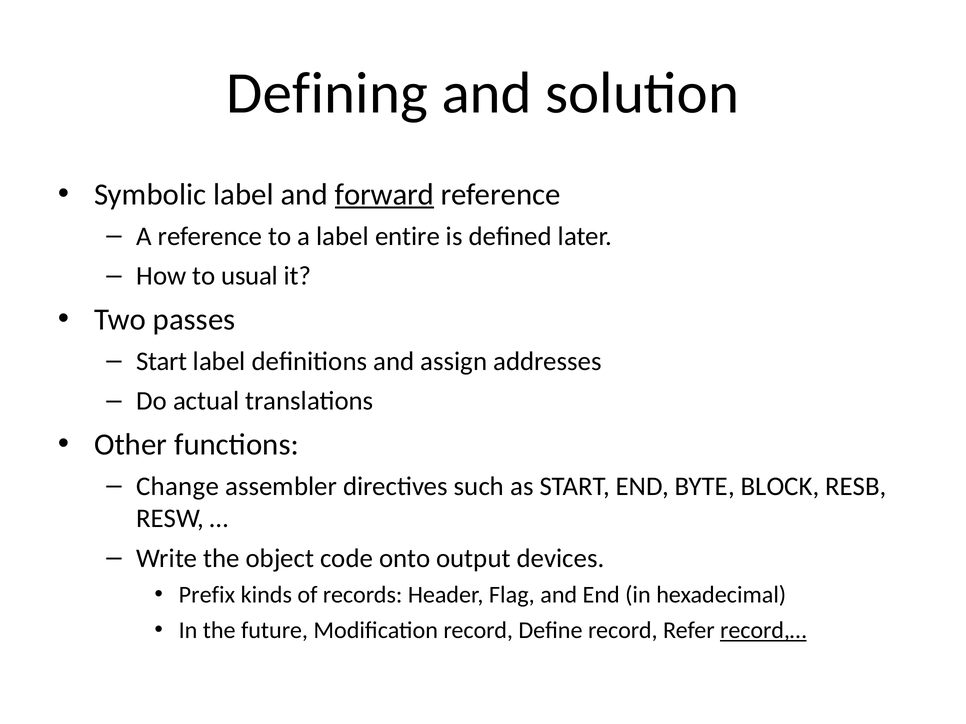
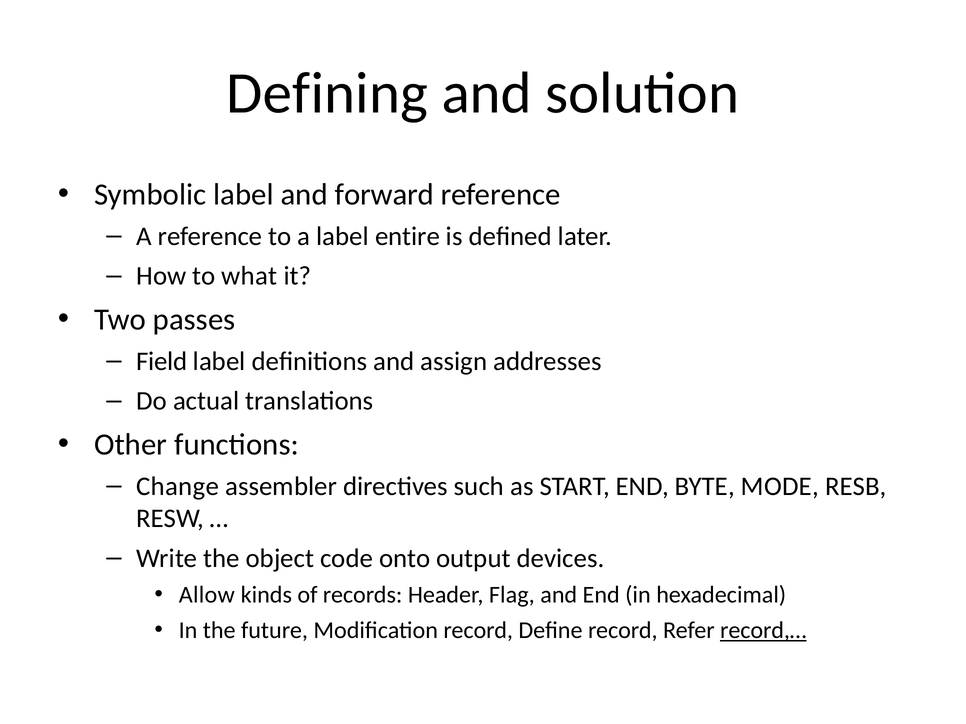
forward underline: present -> none (384, 195)
usual: usual -> what (249, 276)
Start: Start -> Field (162, 361)
BLOCK: BLOCK -> MODE (780, 487)
Prefix: Prefix -> Allow (207, 595)
